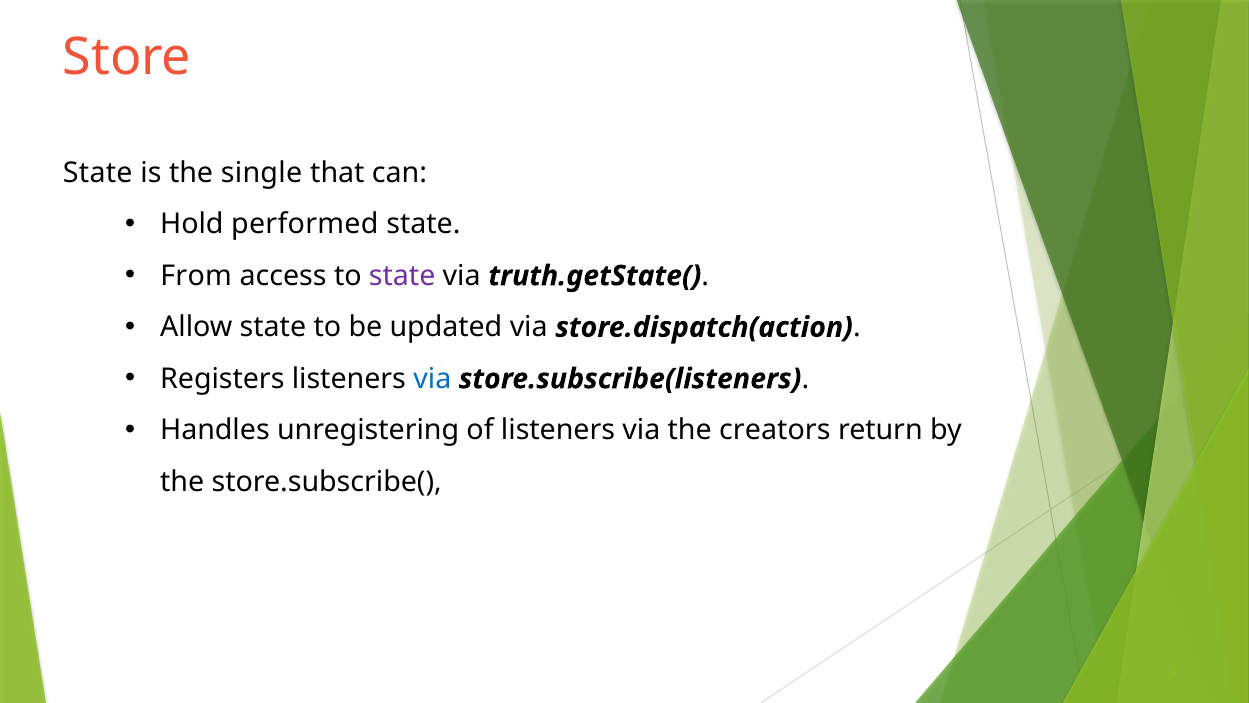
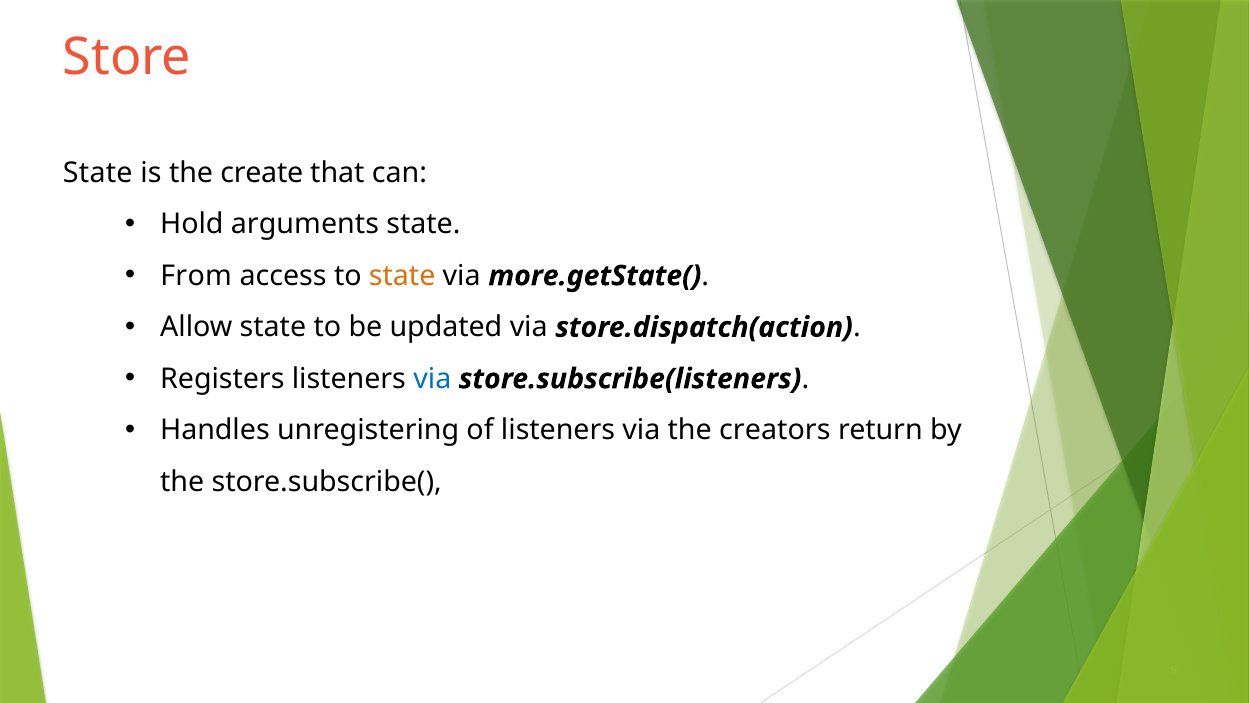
single: single -> create (262, 173)
performed: performed -> arguments (305, 224)
state colour: purple -> orange (402, 276)
truth.getState(: truth.getState( -> more.getState( (595, 276)
